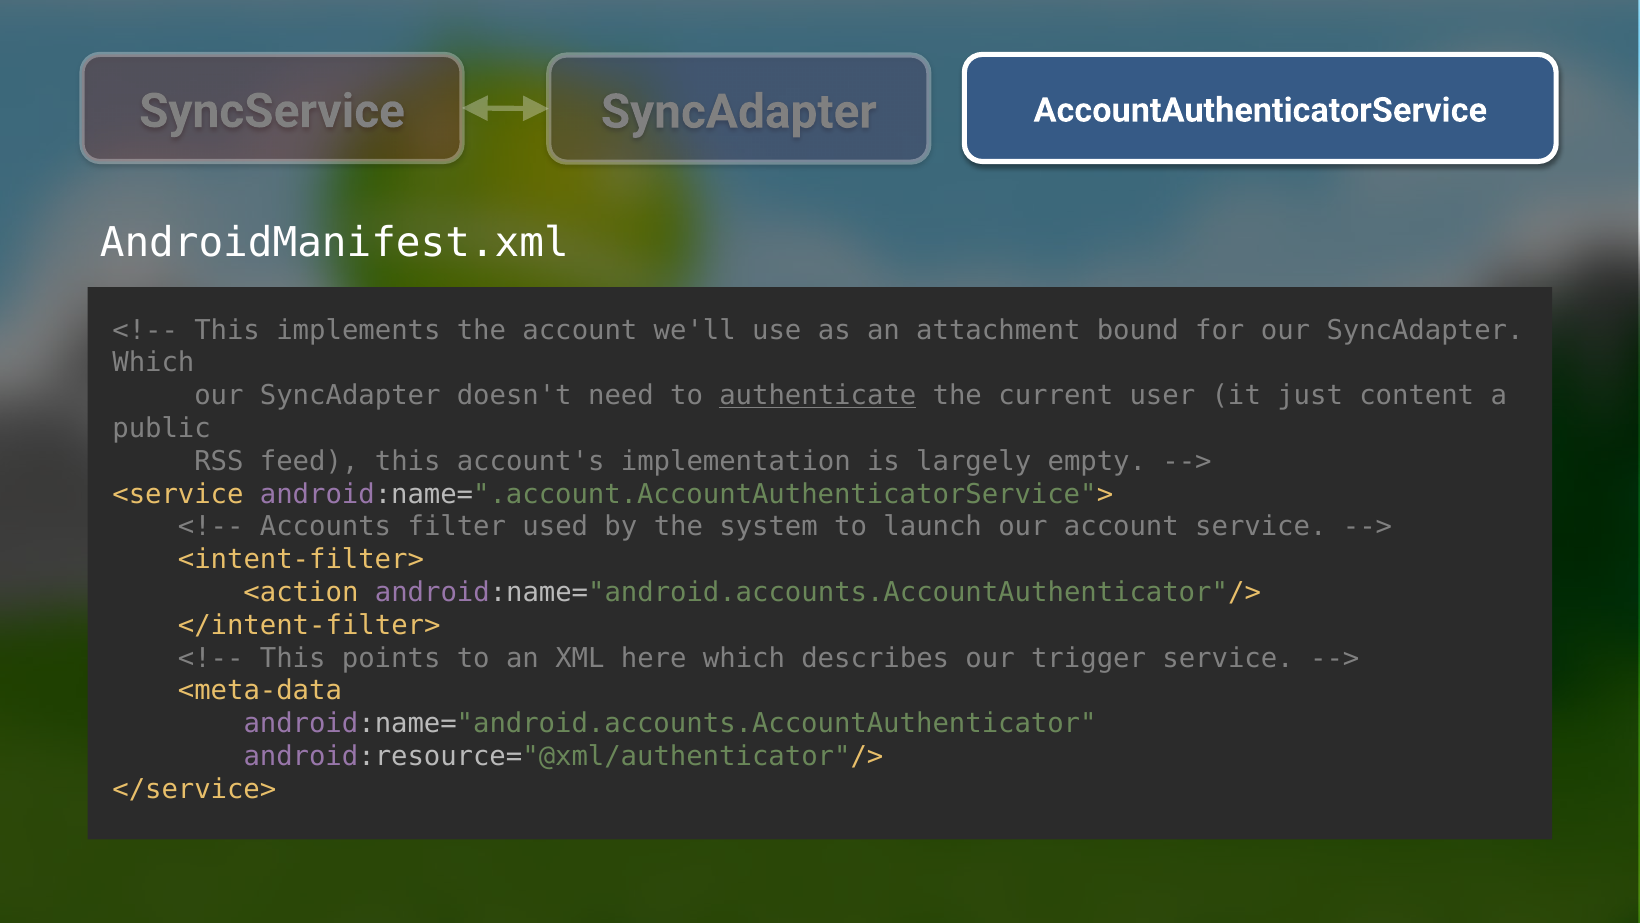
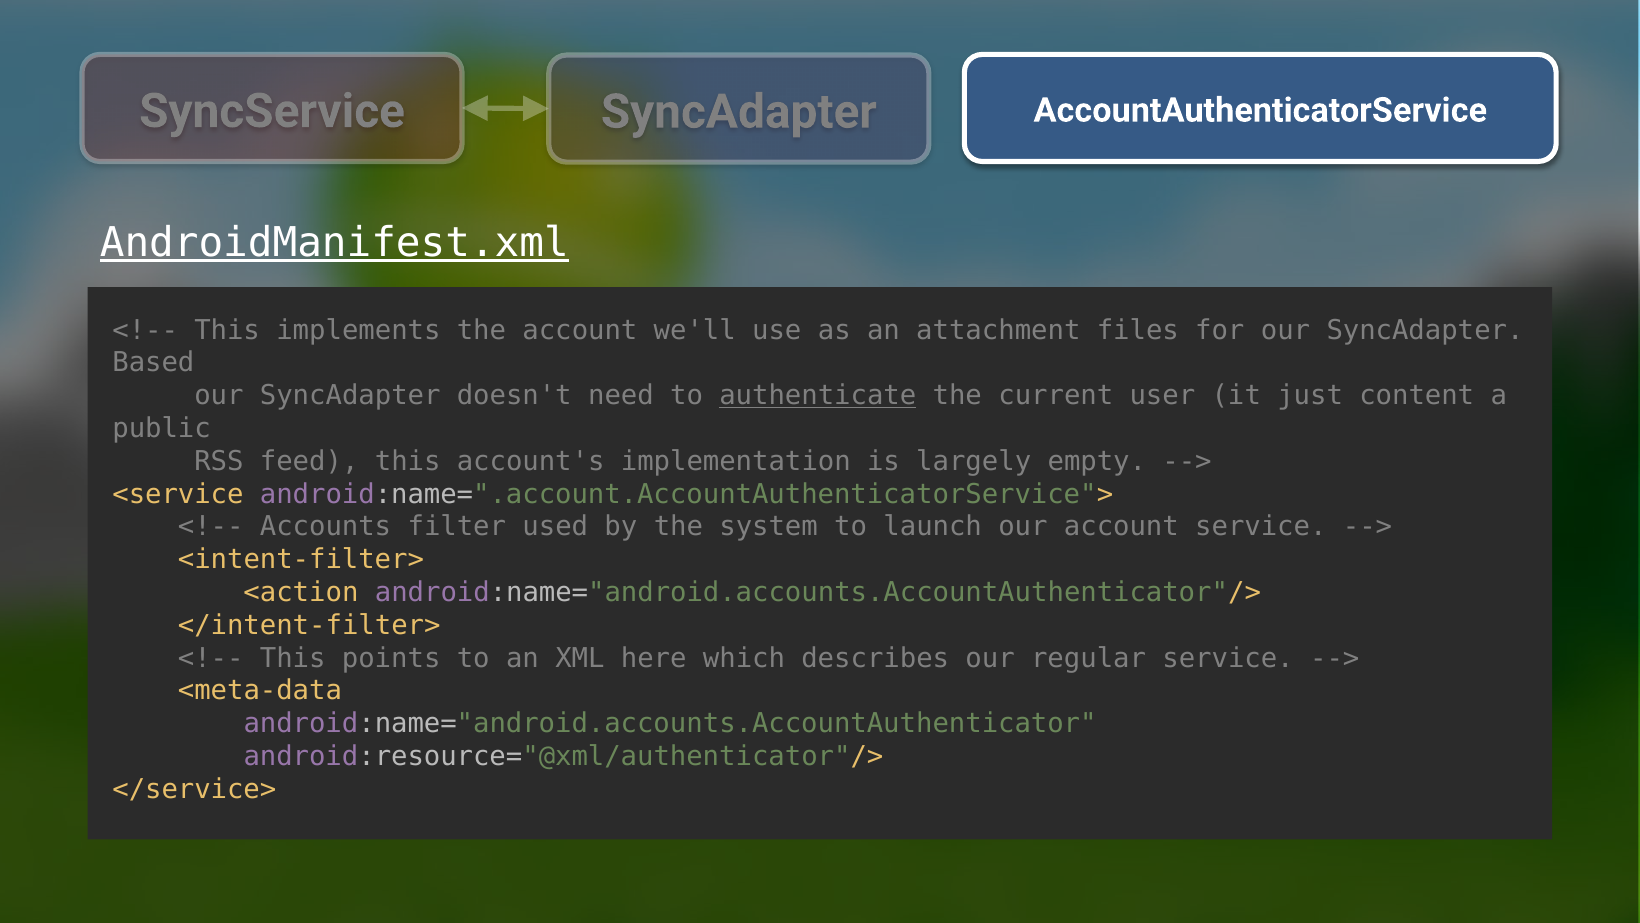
AndroidManifest.xml underline: none -> present (334, 243)
bound: bound -> files (1138, 330)
Which: Which -> Based (153, 363)
trigger: trigger -> regular (1089, 658)
